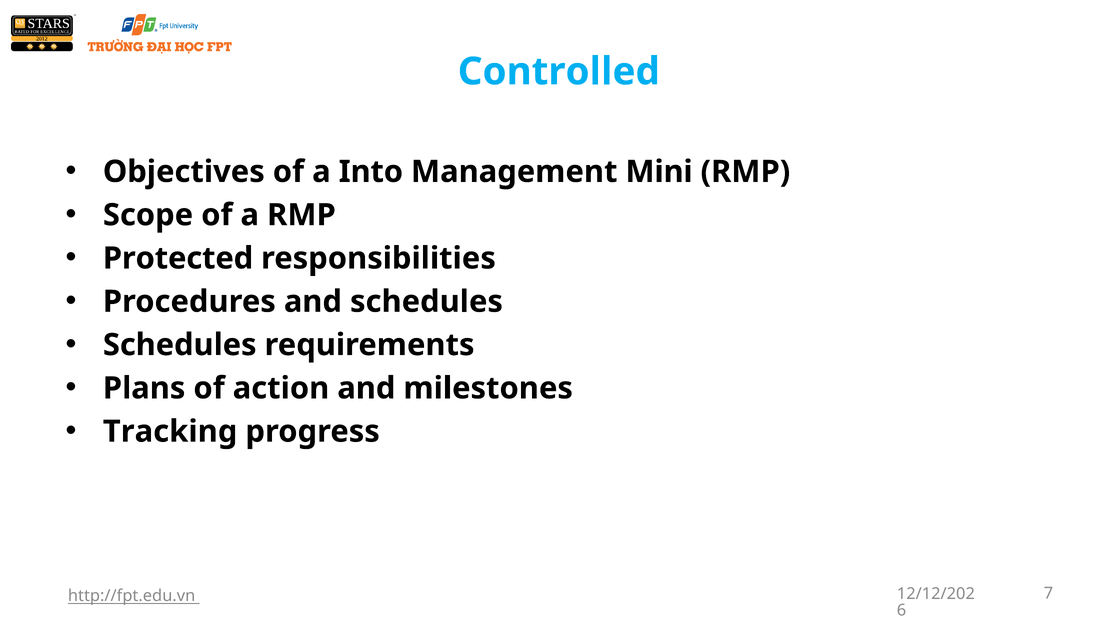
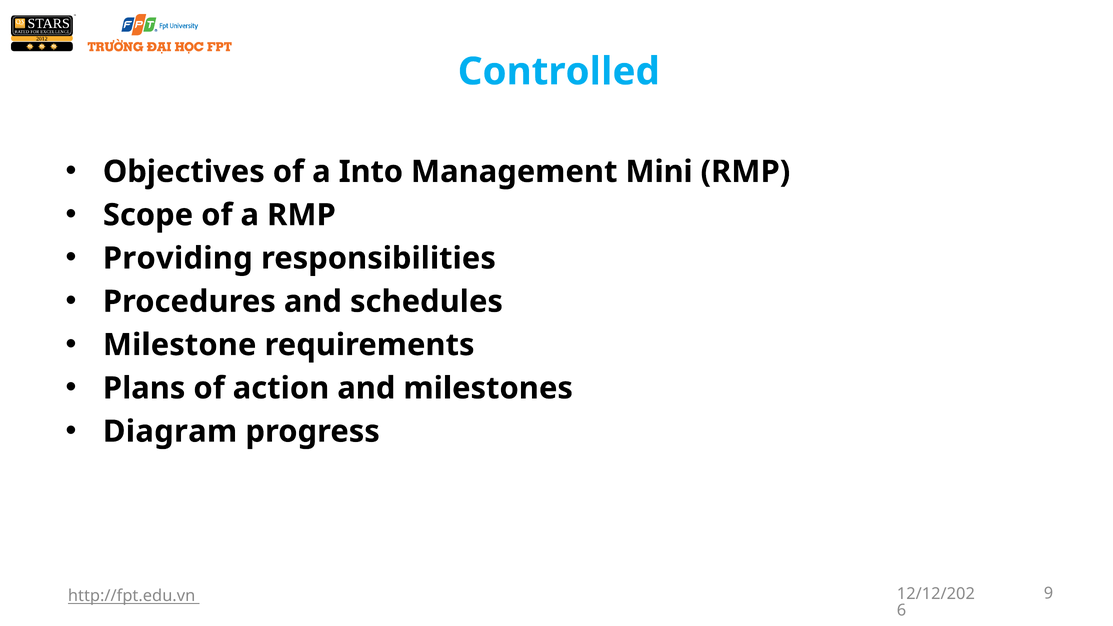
Protected: Protected -> Providing (178, 258)
Schedules: Schedules -> Milestone (180, 345)
Tracking: Tracking -> Diagram (170, 432)
7: 7 -> 9 (1049, 594)
